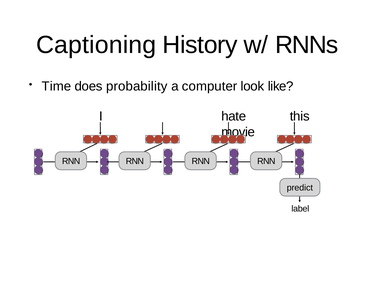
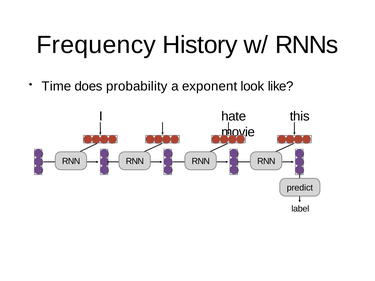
Captioning: Captioning -> Frequency (96, 45)
computer: computer -> exponent (210, 86)
